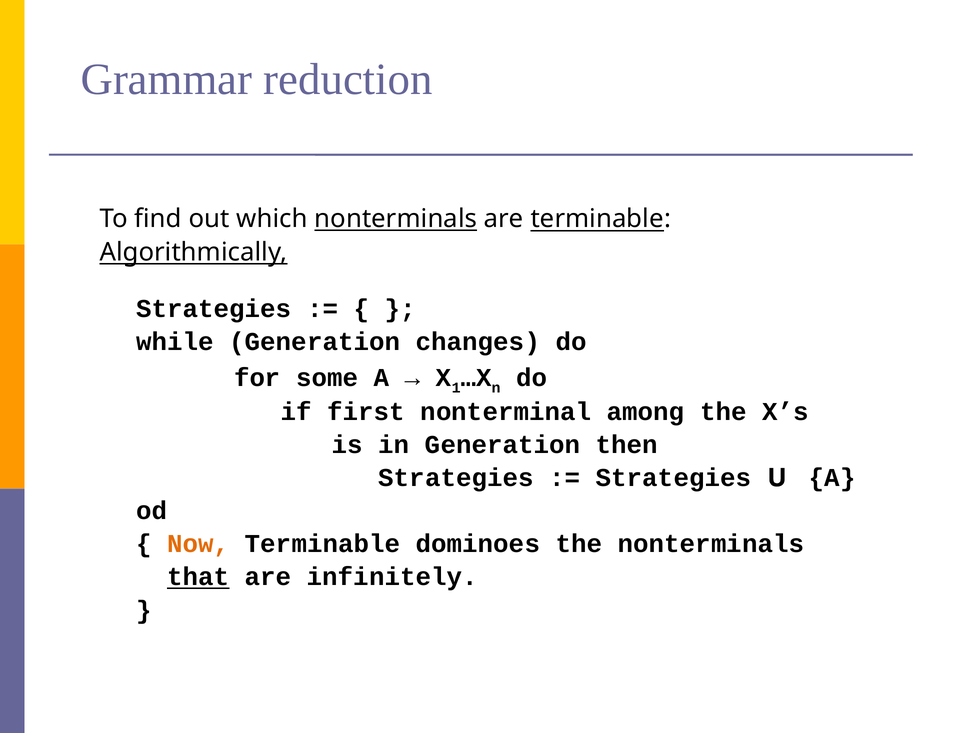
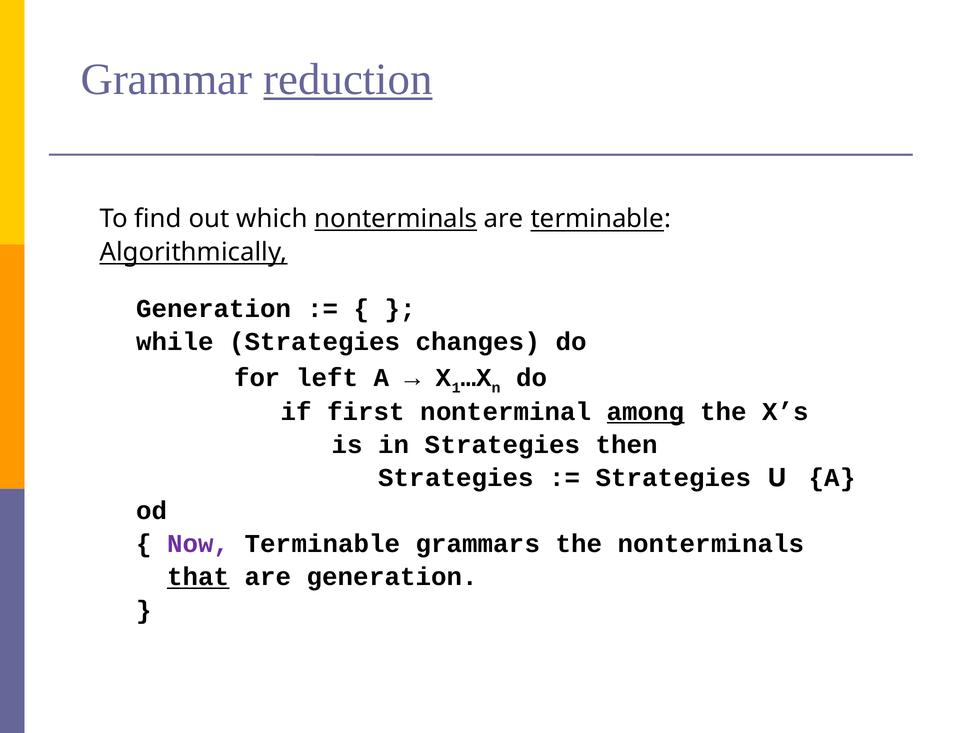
reduction underline: none -> present (348, 80)
Strategies: Strategies -> Generation (214, 309)
while Generation: Generation -> Strategies (315, 342)
some: some -> left (327, 378)
among underline: none -> present (646, 412)
in Generation: Generation -> Strategies (503, 445)
Now colour: orange -> purple (198, 544)
dominoes: dominoes -> grammars (478, 544)
are infinitely: infinitely -> generation (392, 577)
